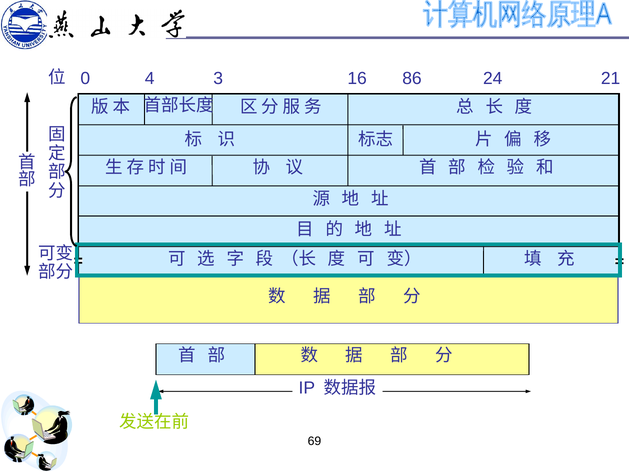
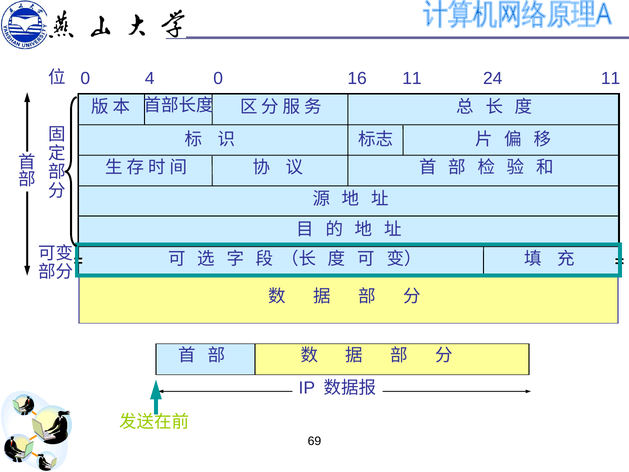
4 3: 3 -> 0 (218, 78)
16 86: 86 -> 11 (412, 78)
24 21: 21 -> 11 (611, 78)
